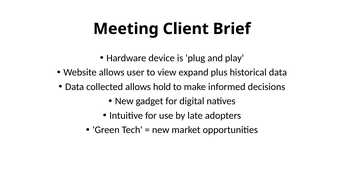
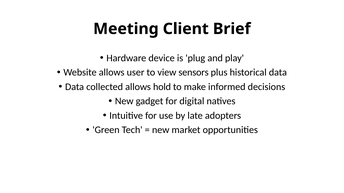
expand: expand -> sensors (194, 73)
